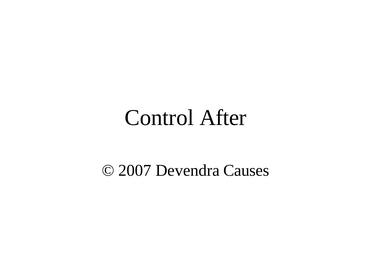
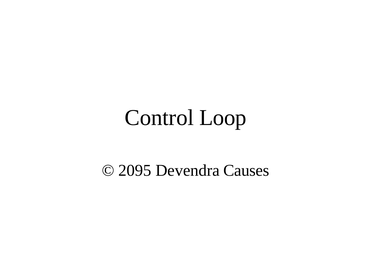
After: After -> Loop (223, 118)
2007: 2007 -> 2095 (135, 171)
